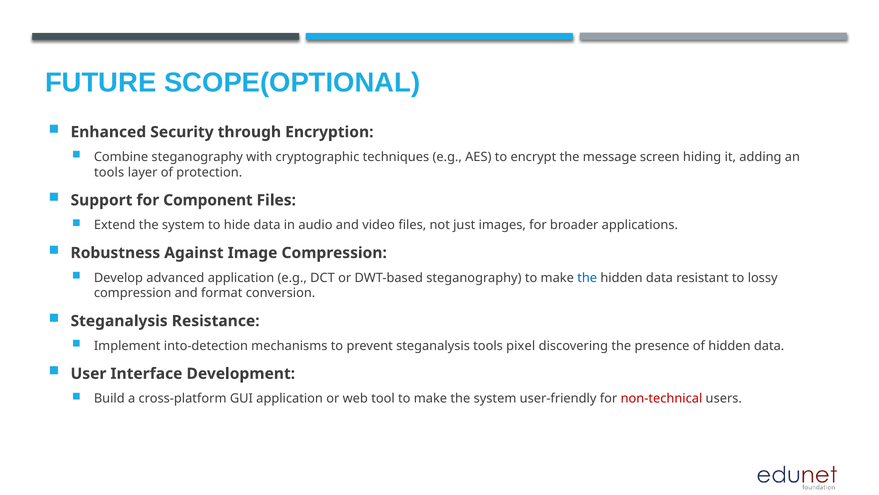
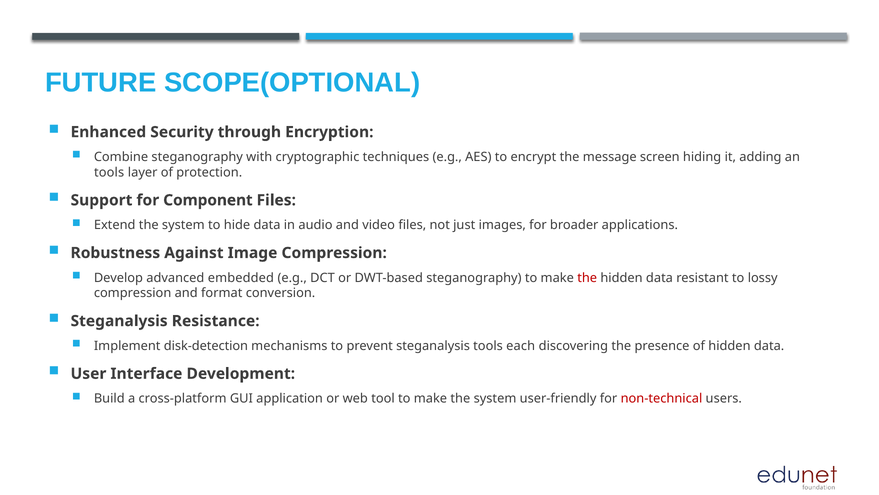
advanced application: application -> embedded (241, 278)
the colour: blue -> red (587, 278)
into-detection: into-detection -> disk-detection (206, 346)
pixel: pixel -> each (521, 346)
